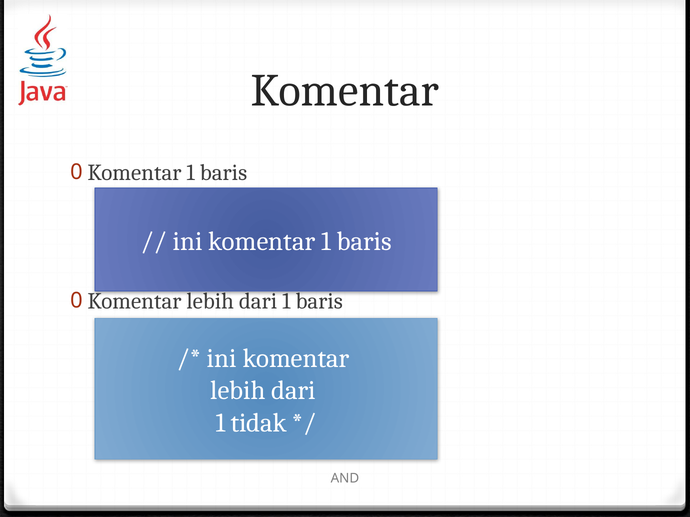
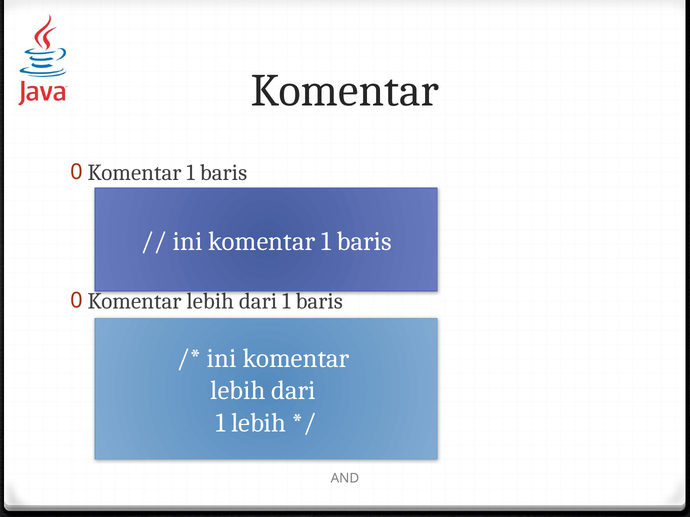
1 tidak: tidak -> lebih (259, 423)
